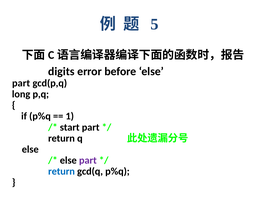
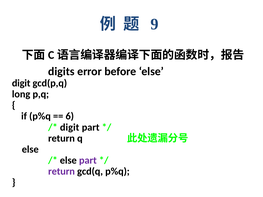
5: 5 -> 9 (155, 24)
part: part -> digit (21, 83)
1: 1 -> 6 (70, 116)
start: start -> digit (70, 127)
return colour: blue -> purple (61, 172)
